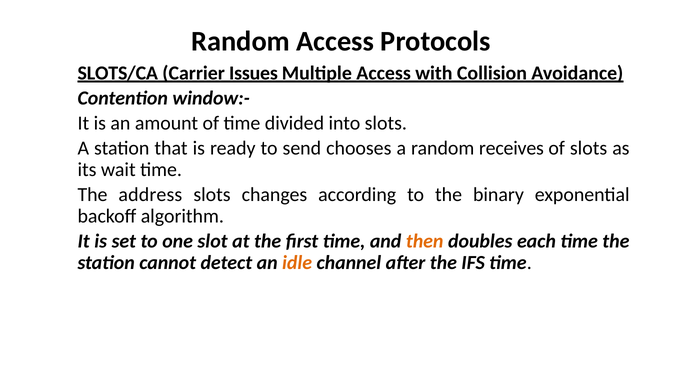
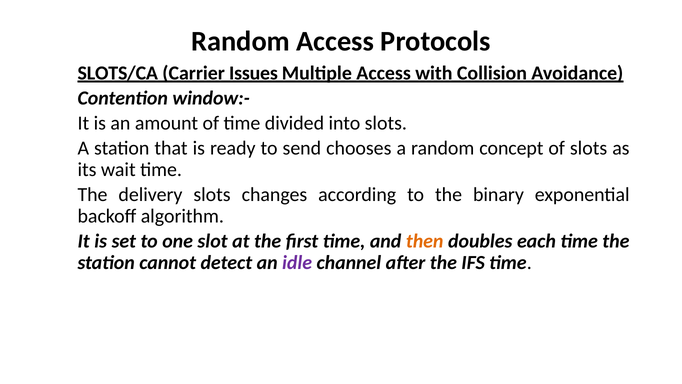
receives: receives -> concept (511, 148)
address: address -> delivery (150, 194)
idle colour: orange -> purple (297, 262)
